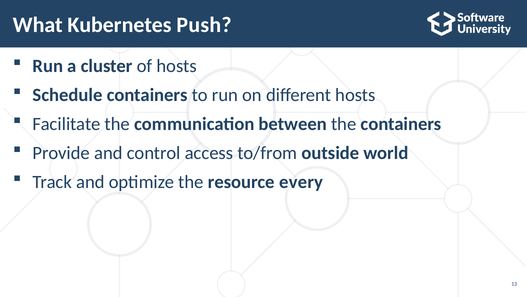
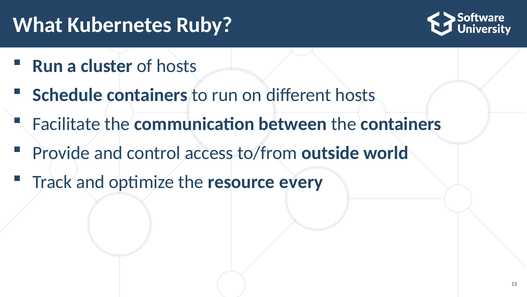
Push: Push -> Ruby (204, 25)
